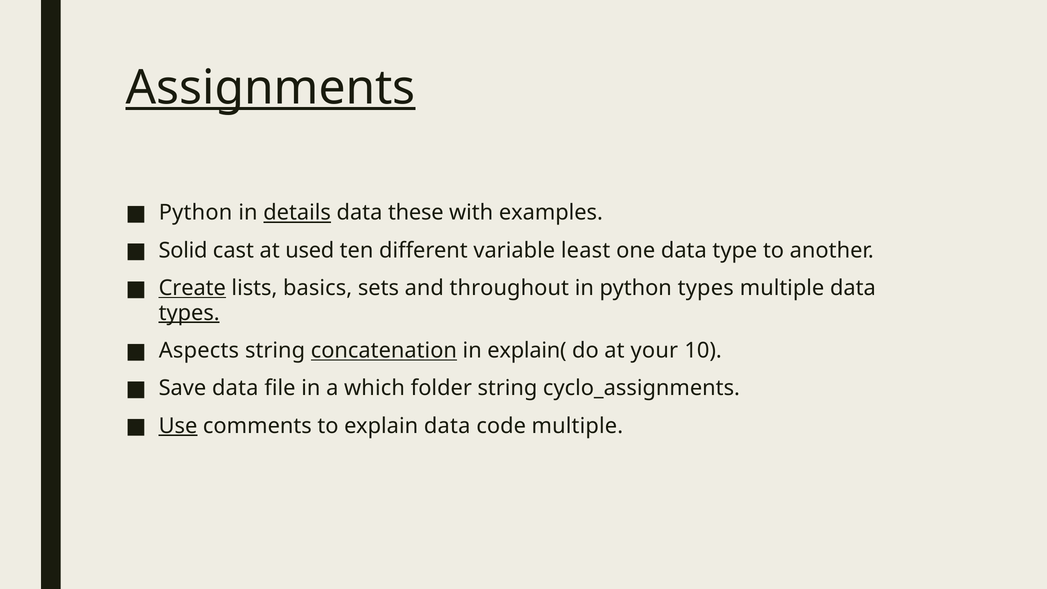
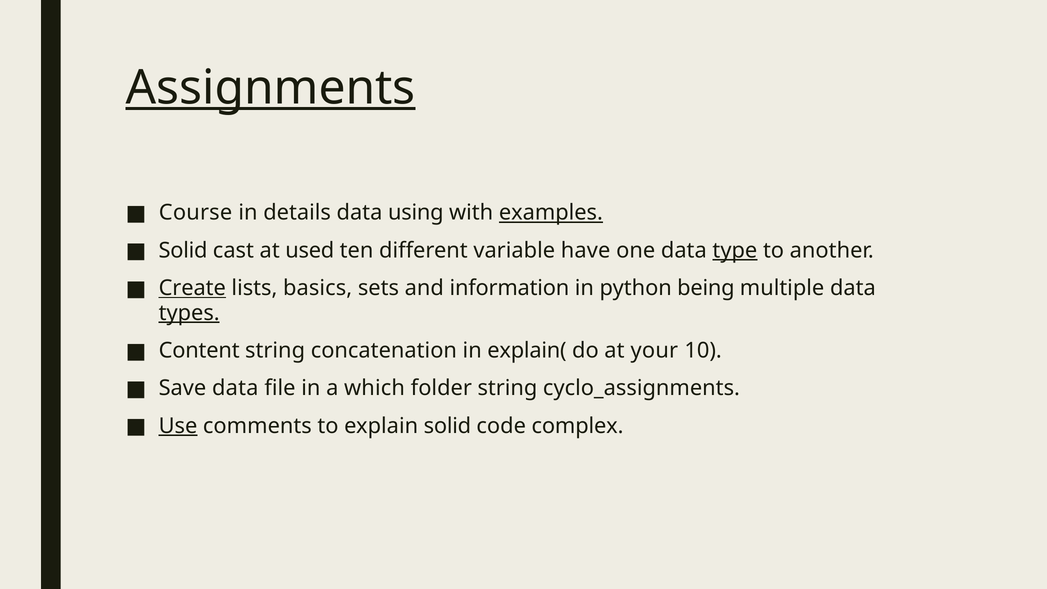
Python: Python -> Course (196, 213)
details underline: present -> none (297, 213)
these: these -> using (416, 213)
examples underline: none -> present (551, 213)
least: least -> have (586, 250)
type underline: none -> present (735, 250)
throughout: throughout -> information (509, 288)
python types: types -> being (706, 288)
Aspects: Aspects -> Content (199, 350)
concatenation underline: present -> none (384, 350)
explain data: data -> solid (447, 426)
code multiple: multiple -> complex (578, 426)
